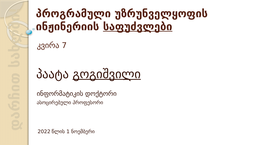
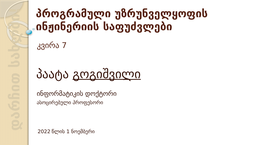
საფუძვლები underline: present -> none (138, 27)
